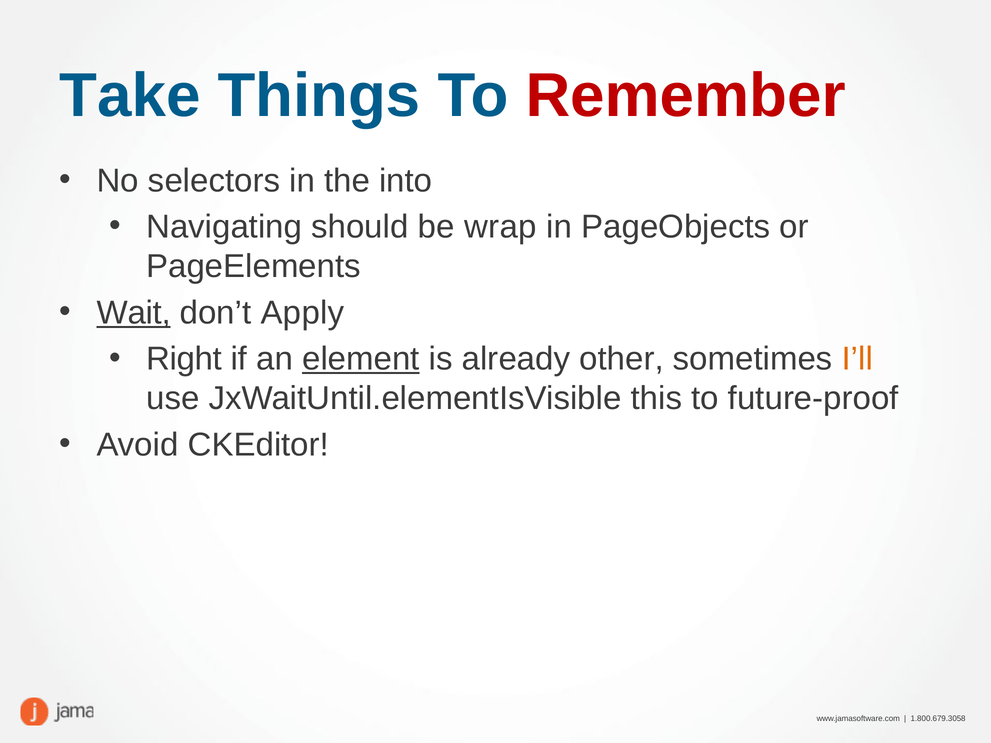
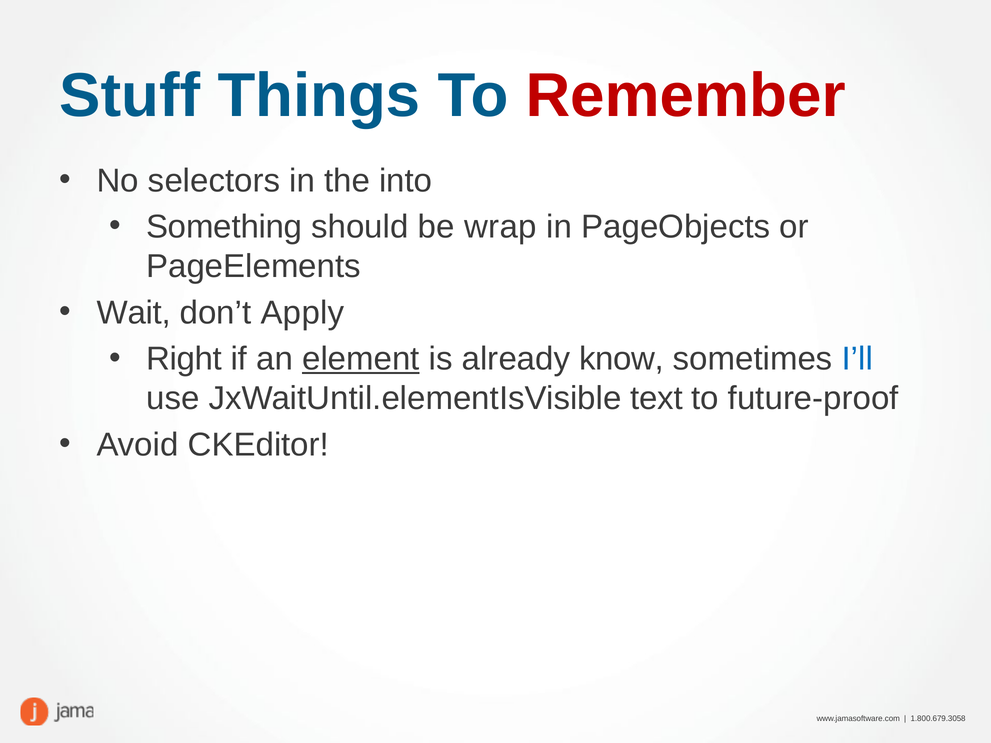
Take: Take -> Stuff (130, 96)
Navigating: Navigating -> Something (224, 227)
Wait underline: present -> none (134, 313)
other: other -> know (622, 359)
I’ll colour: orange -> blue (857, 359)
this: this -> text (657, 399)
